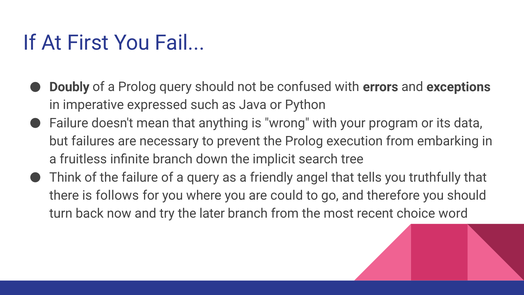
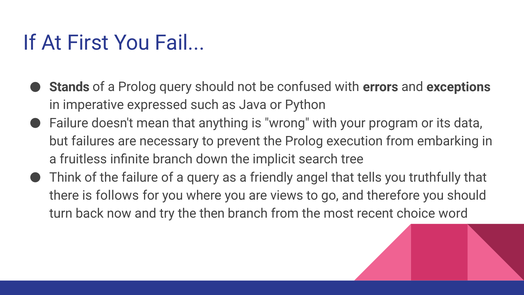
Doubly: Doubly -> Stands (69, 87)
could: could -> views (287, 195)
later: later -> then (212, 213)
